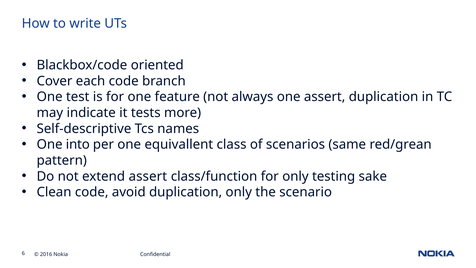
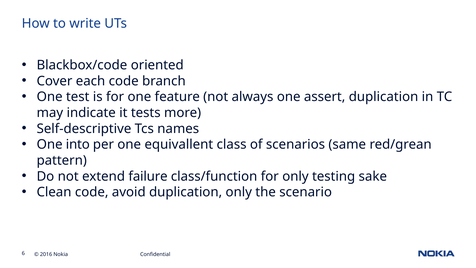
extend assert: assert -> failure (148, 176)
